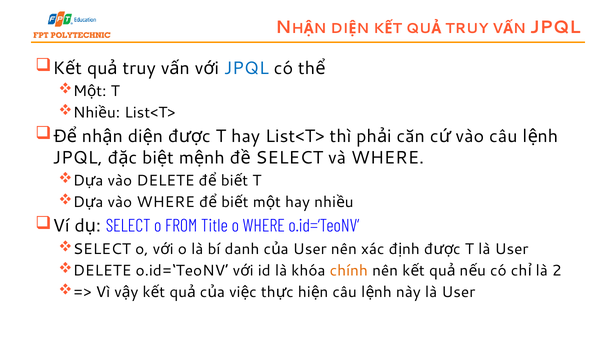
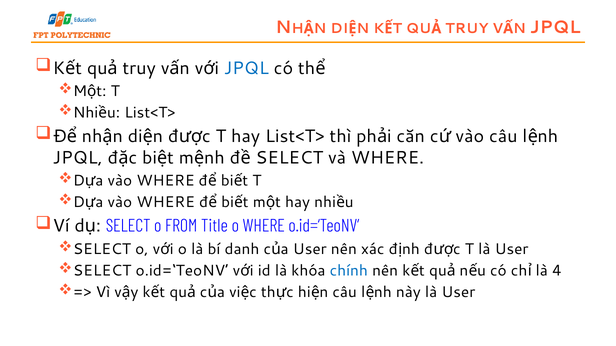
DELETE: DELETE -> WHERE (165, 181)
DELETE: DELETE -> SELECT (102, 271)
chính colour: orange -> blue (349, 271)
2: 2 -> 4 (557, 271)
